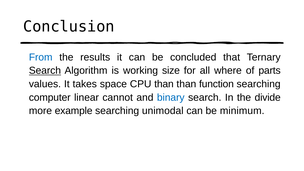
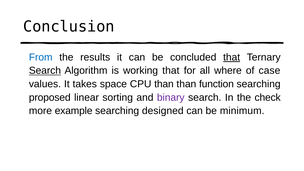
that underline: none -> present (232, 57)
working size: size -> that (171, 71)
parts: parts -> case (269, 71)
computer: computer -> proposed (50, 97)
cannot: cannot -> sorting (118, 97)
binary colour: blue -> purple (171, 97)
divide: divide -> check (268, 97)
unimodal: unimodal -> designed (163, 111)
